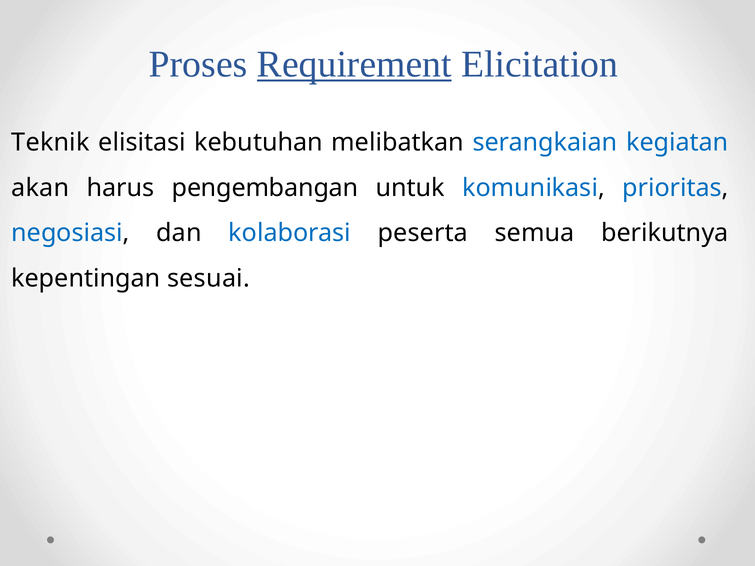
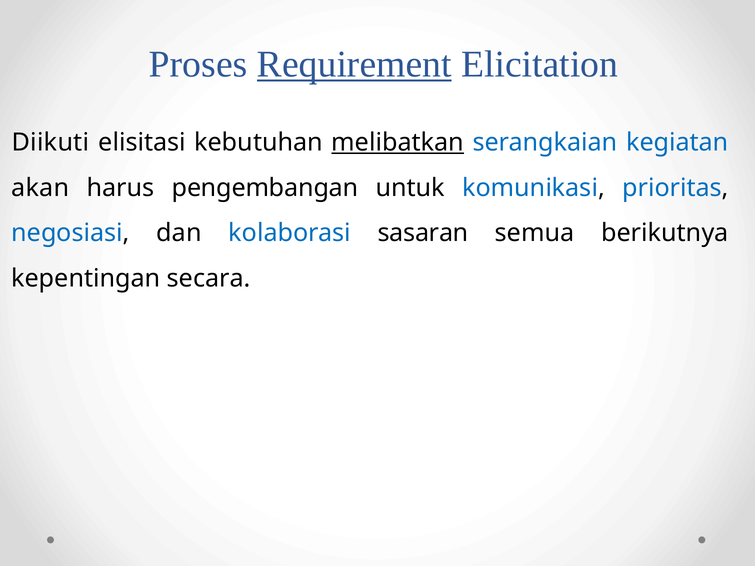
Teknik: Teknik -> Diikuti (50, 143)
melibatkan underline: none -> present (398, 143)
peserta: peserta -> sasaran (423, 233)
sesuai: sesuai -> secara (209, 279)
